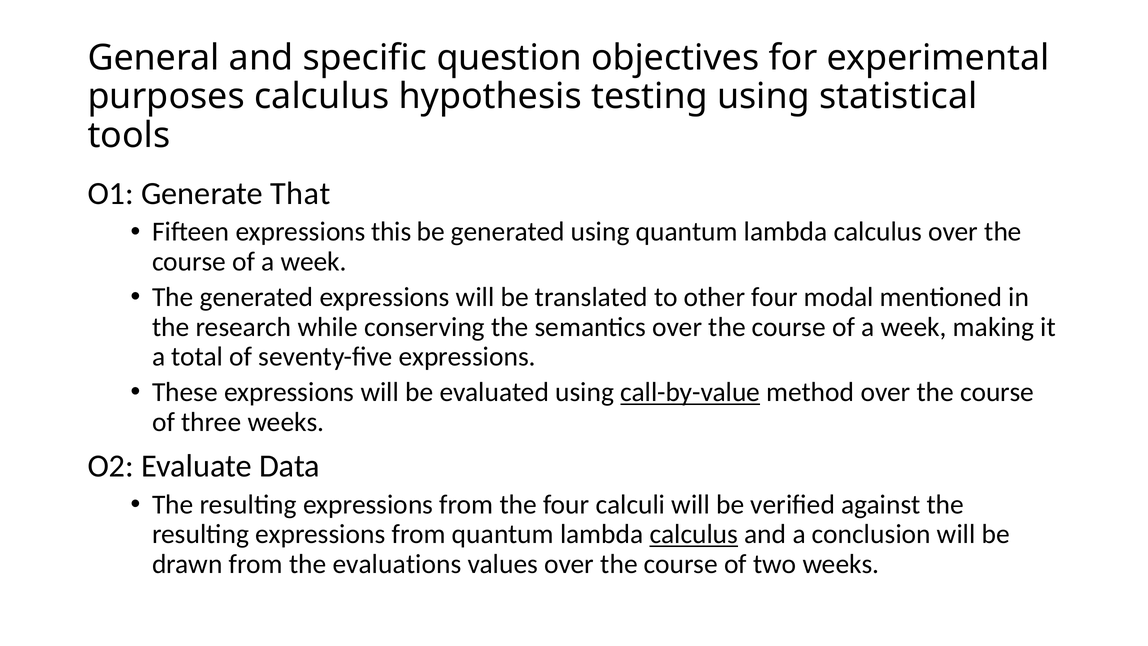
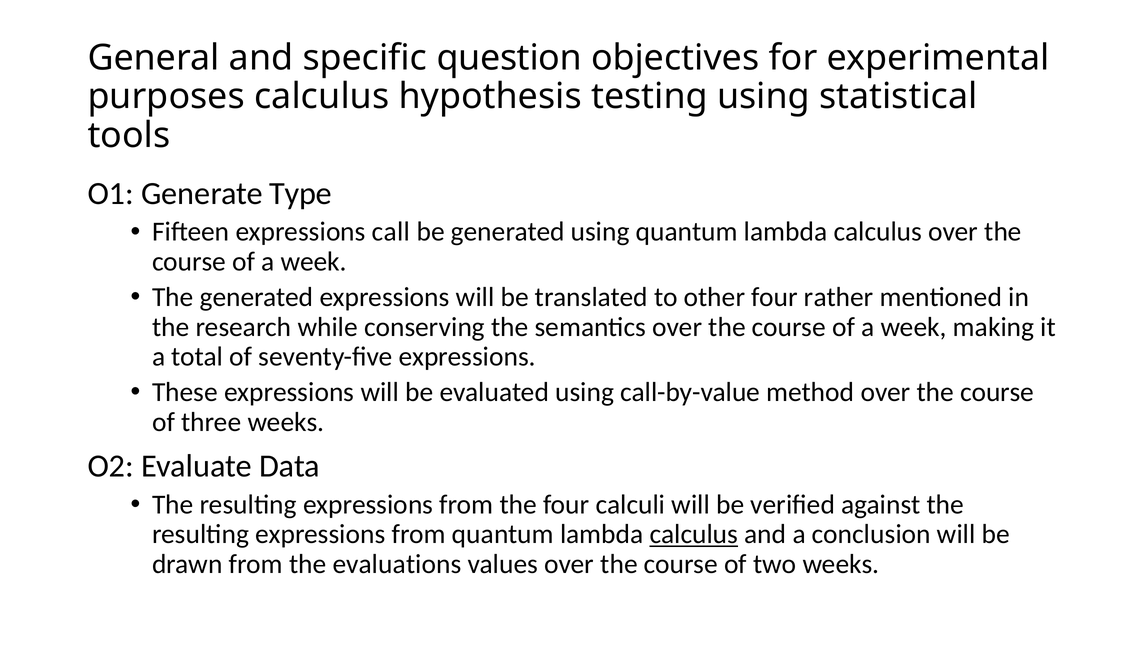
That: That -> Type (301, 193)
this: this -> call (391, 232)
modal: modal -> rather (839, 297)
call-by-value underline: present -> none (690, 392)
